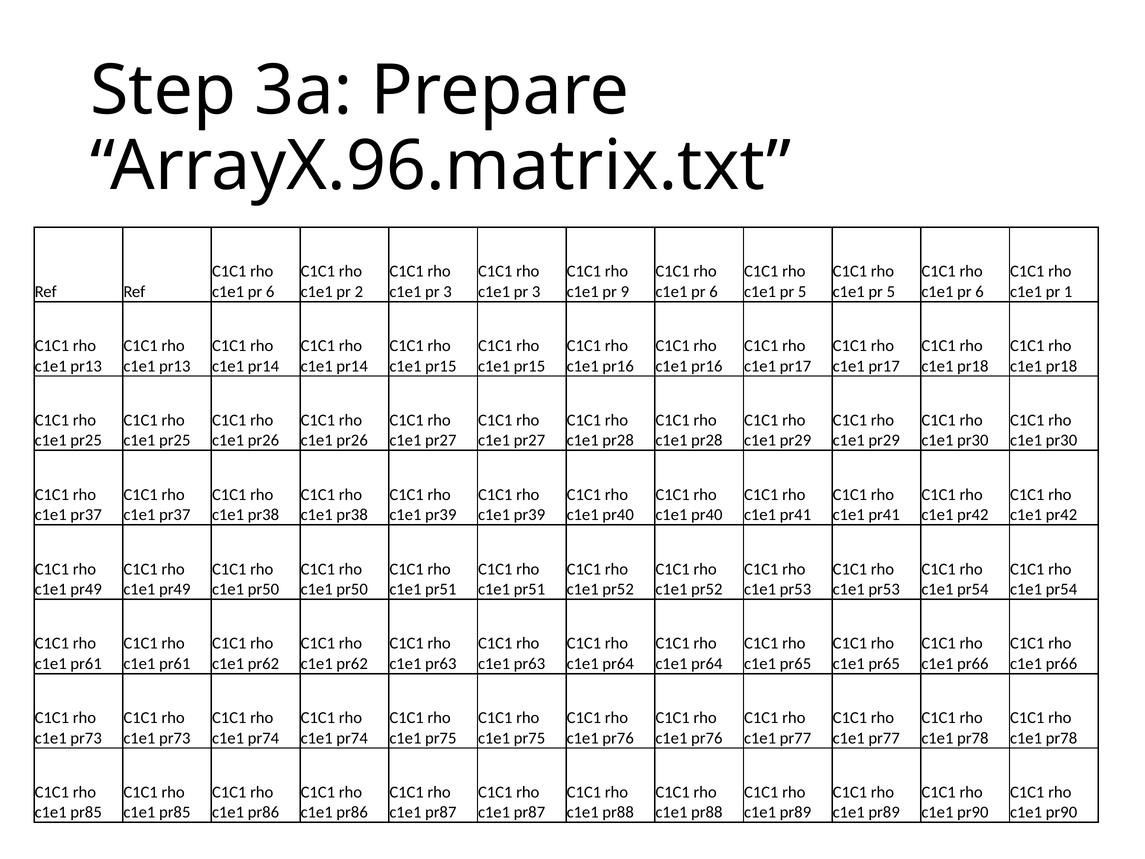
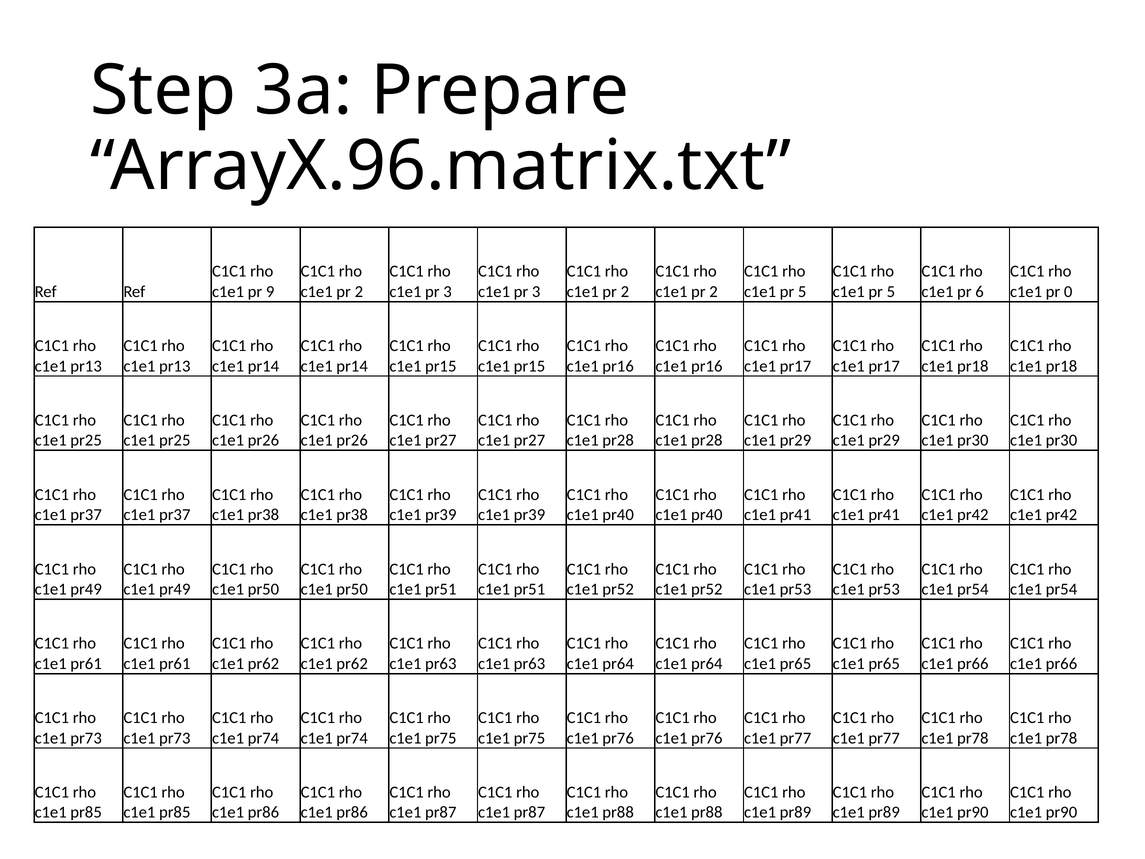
6: 6 -> 9 (270, 292)
9: 9 -> 2 (625, 292)
6: 6 -> 2 (714, 292)
1: 1 -> 0 (1068, 292)
